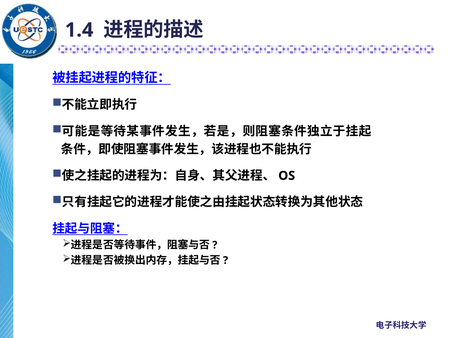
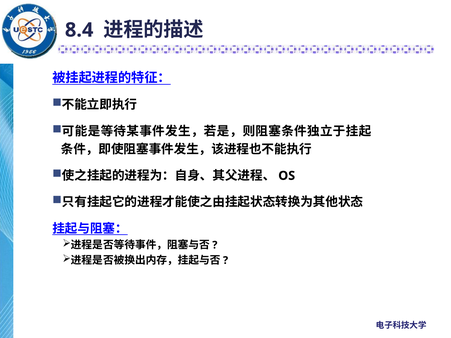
1.4: 1.4 -> 8.4 (79, 30)
